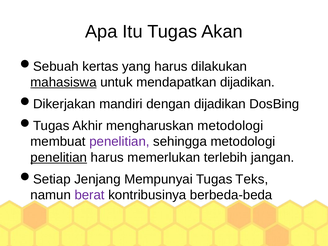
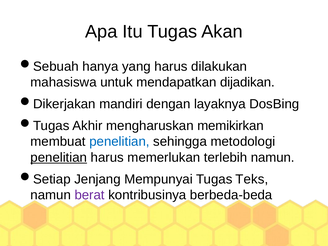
kertas: kertas -> hanya (100, 66)
mahasiswa underline: present -> none (64, 82)
dengan dijadikan: dijadikan -> layaknya (220, 104)
mengharuskan metodologi: metodologi -> memikirkan (230, 126)
penelitian colour: purple -> blue (119, 142)
terlebih jangan: jangan -> namun (273, 157)
